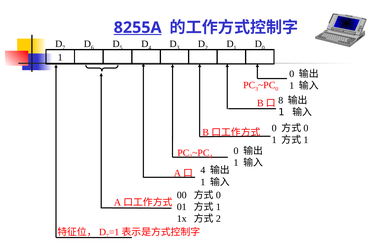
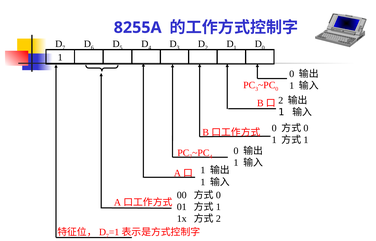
8255A underline: present -> none (138, 28)
8: 8 -> 2 (281, 100)
4: 4 -> 1 (203, 170)
